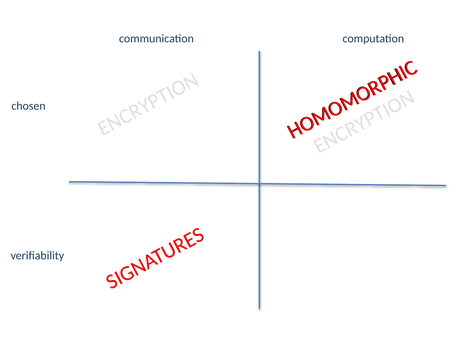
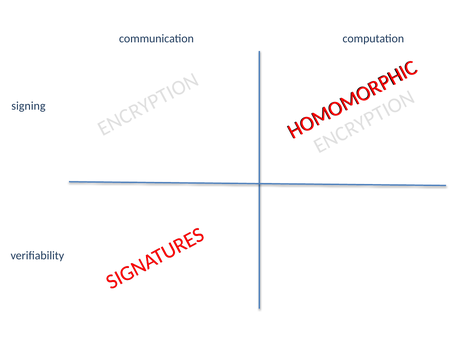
chosen: chosen -> signing (28, 106)
